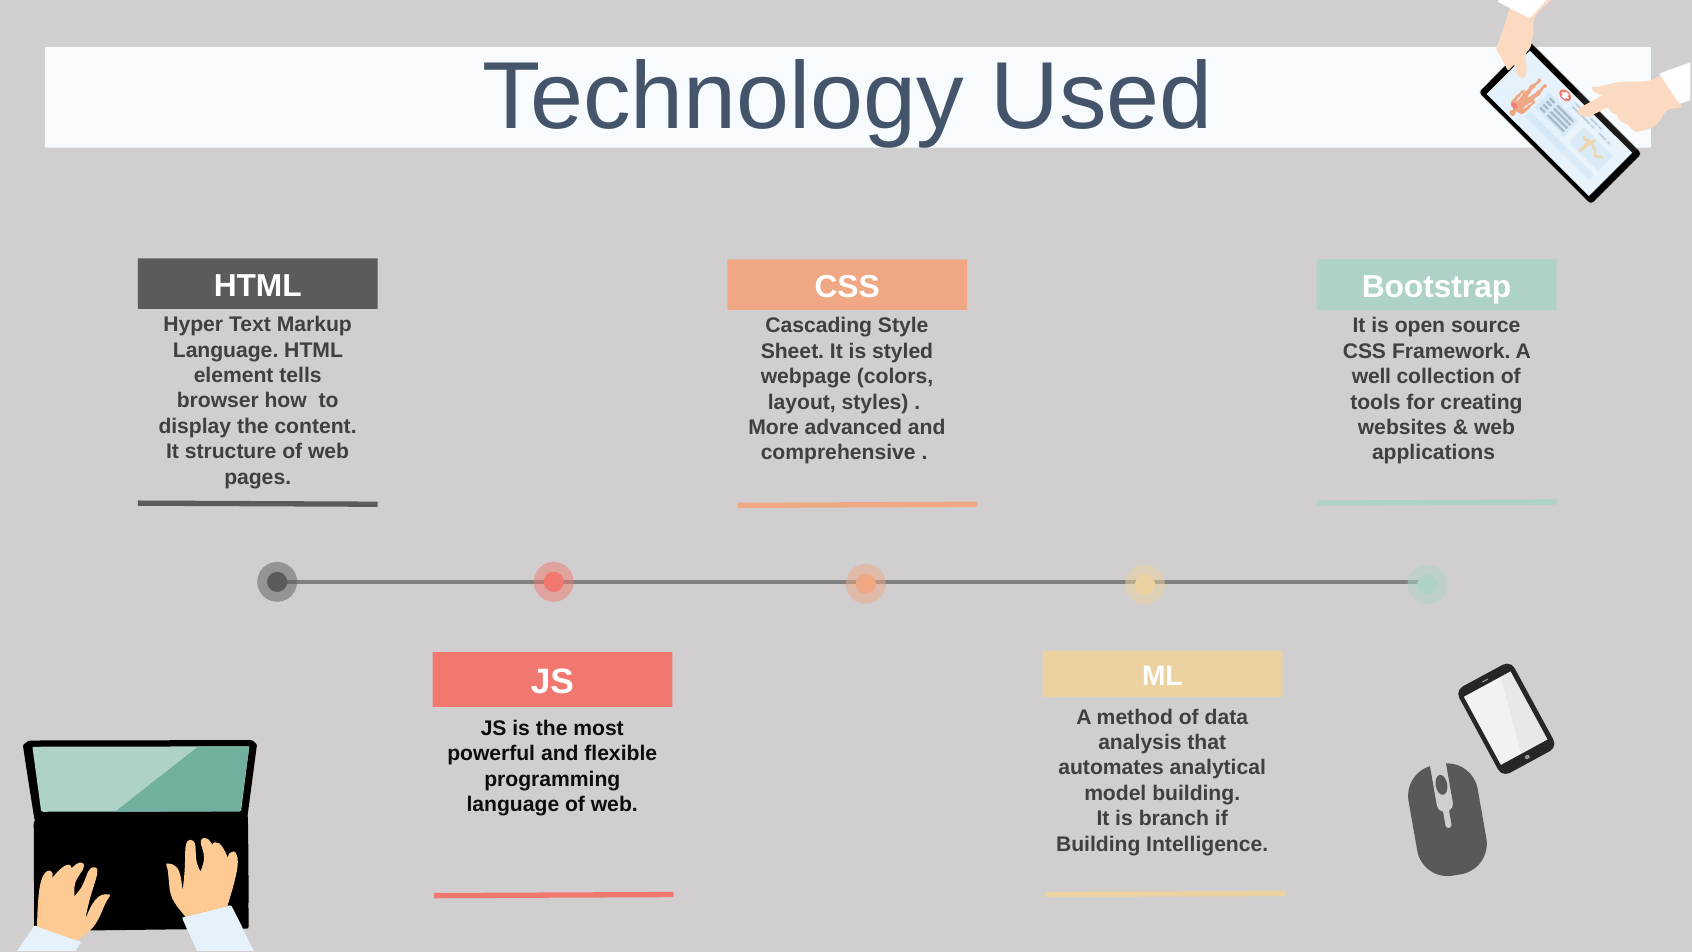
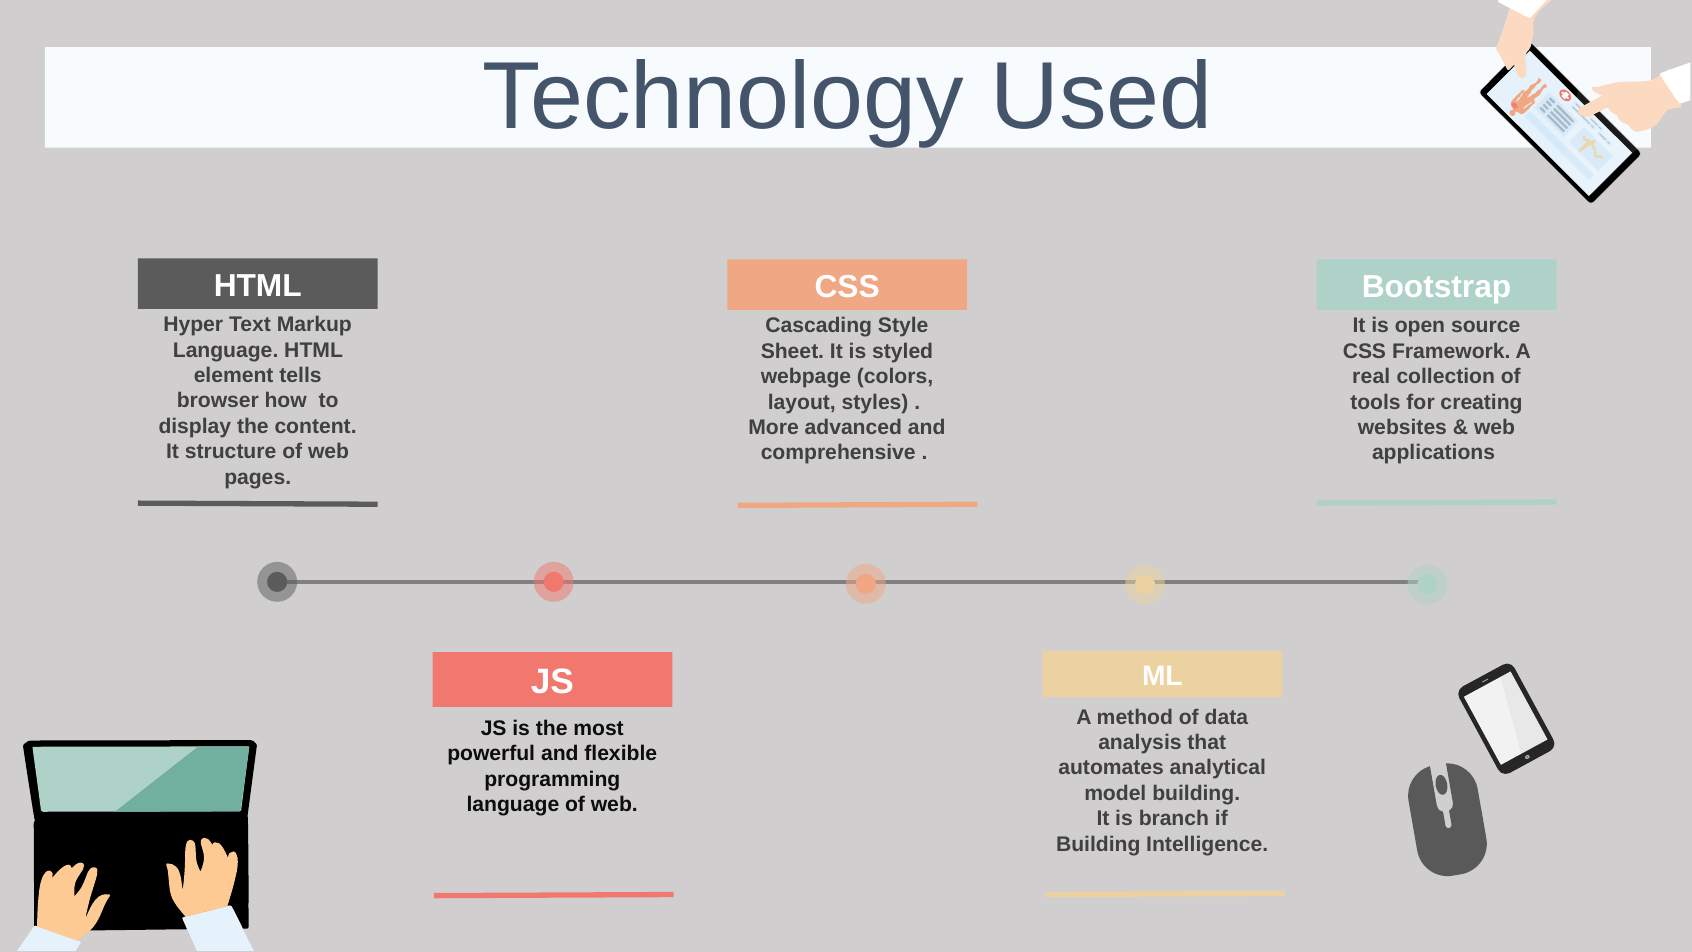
well: well -> real (1371, 377)
